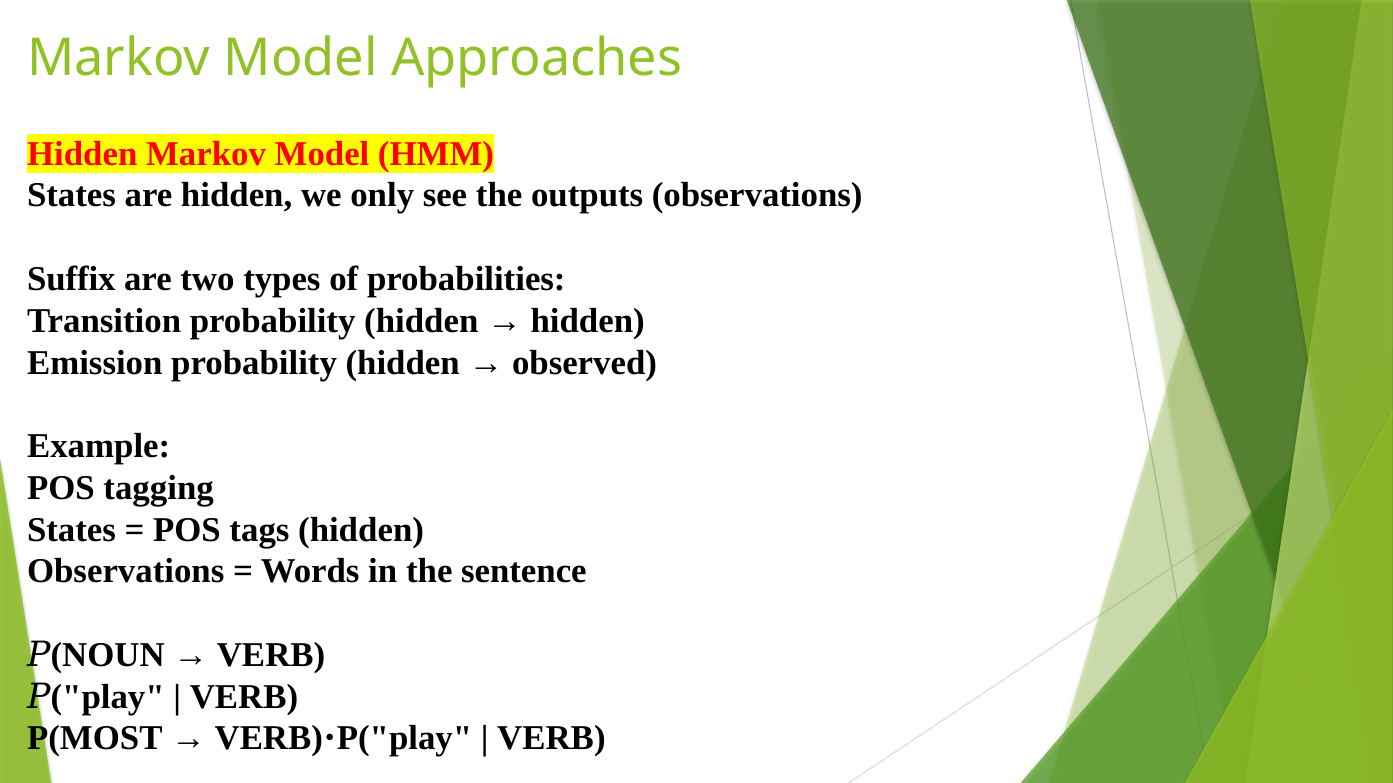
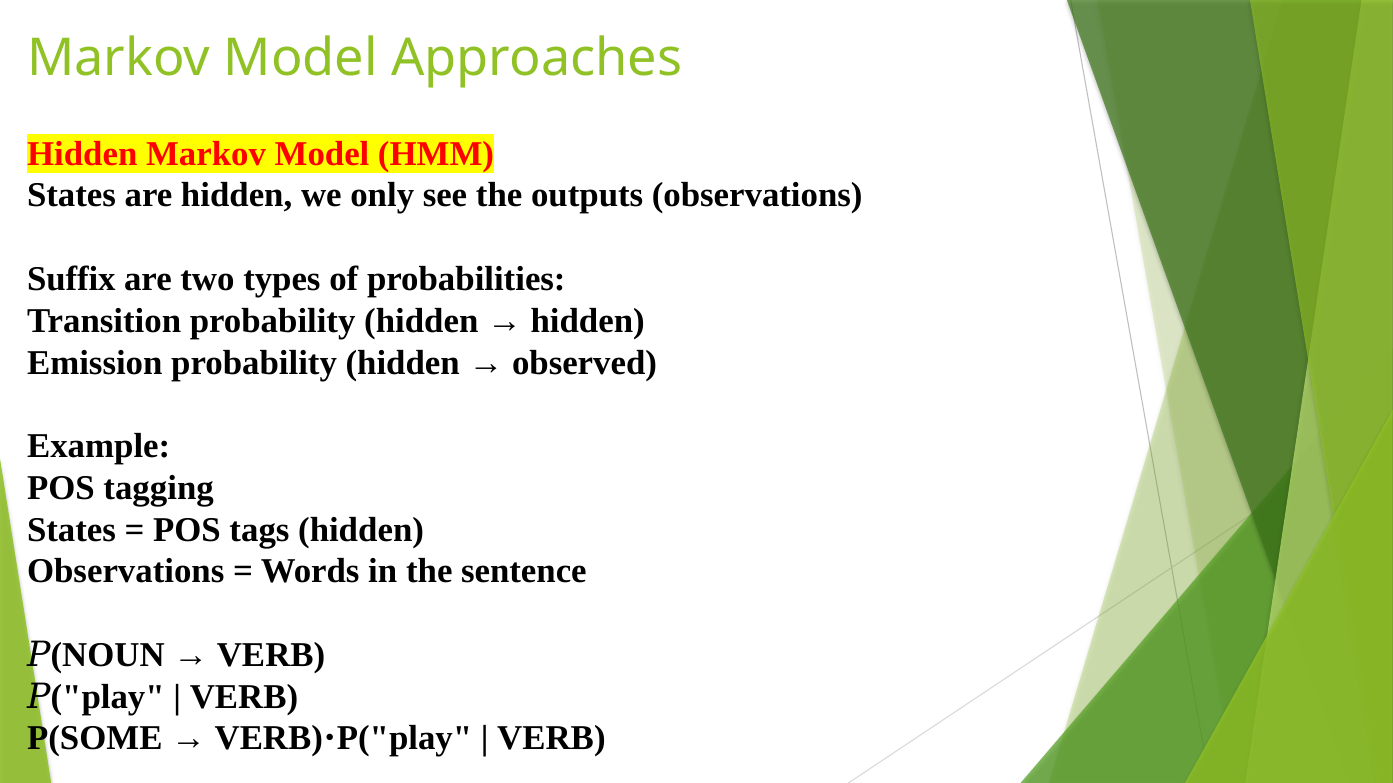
P(MOST: P(MOST -> P(SOME (95, 739)
